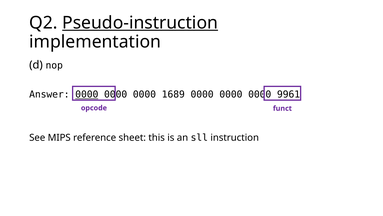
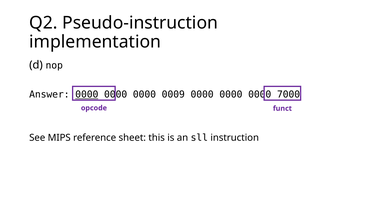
Pseudo-instruction underline: present -> none (140, 23)
1689: 1689 -> 0009 (173, 94)
9961: 9961 -> 7000 (289, 94)
